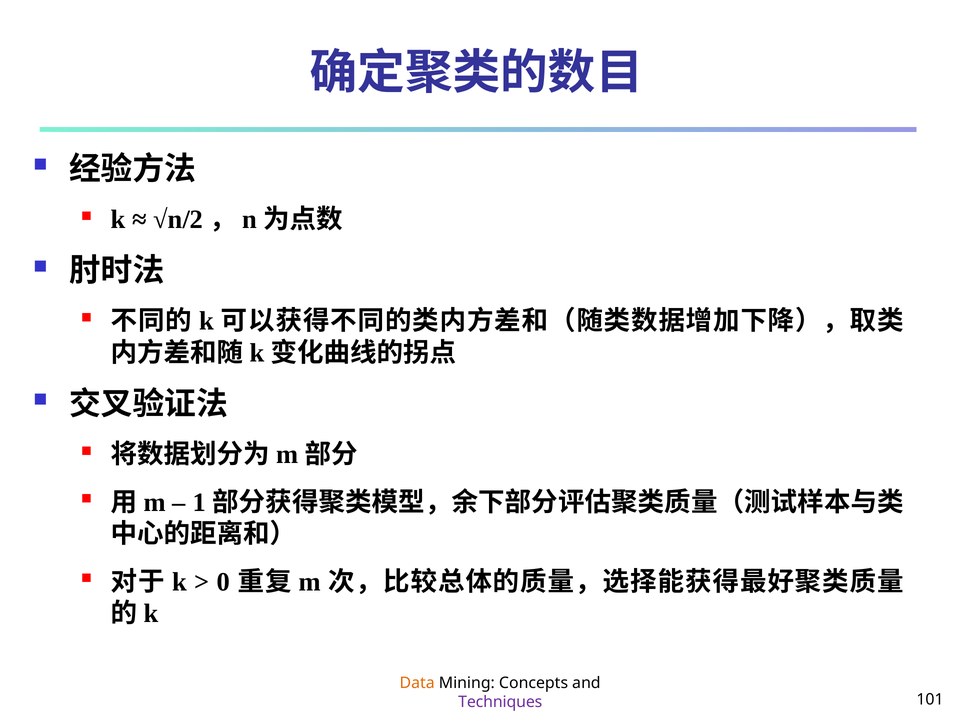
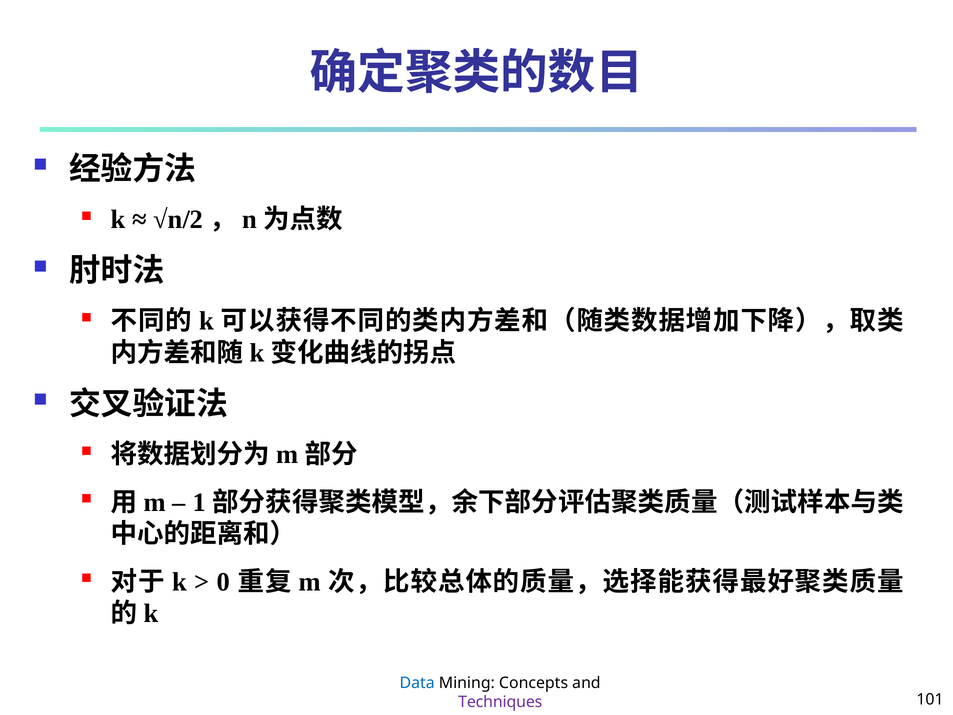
Data colour: orange -> blue (417, 683)
